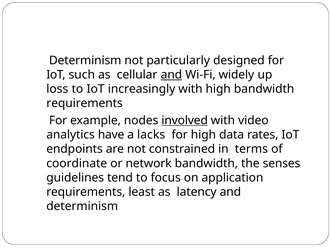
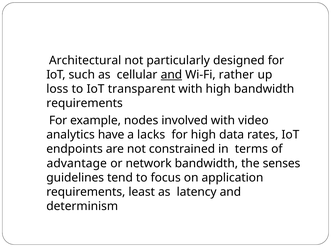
Determinism: Determinism -> Architectural (85, 60)
widely: widely -> rather (236, 75)
increasingly: increasingly -> transparent (142, 89)
involved underline: present -> none (185, 120)
coordinate: coordinate -> advantage (77, 163)
